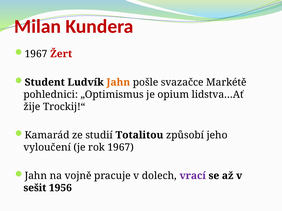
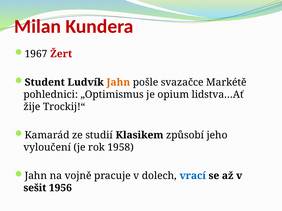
Totalitou: Totalitou -> Klasikem (139, 135)
rok 1967: 1967 -> 1958 (121, 148)
vrací colour: purple -> blue (193, 176)
